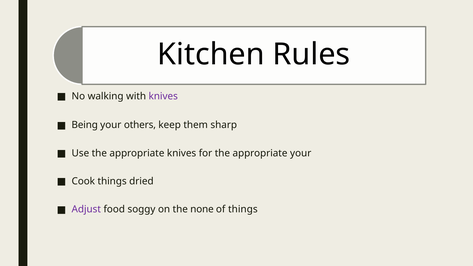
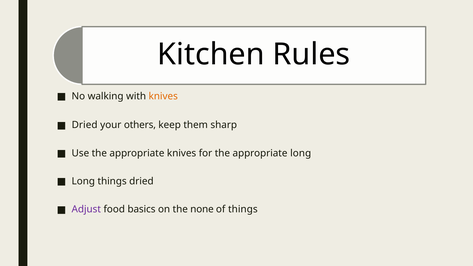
knives colour: purple -> orange (163, 96)
Being: Being -> Dried (85, 125)
appropriate your: your -> long (301, 153)
Cook: Cook -> Long (83, 181)
soggy: soggy -> basics (142, 209)
